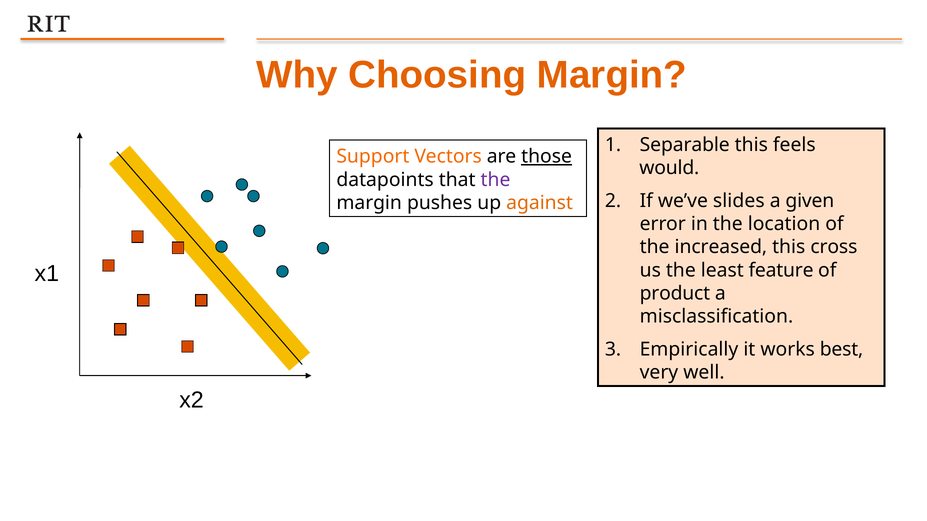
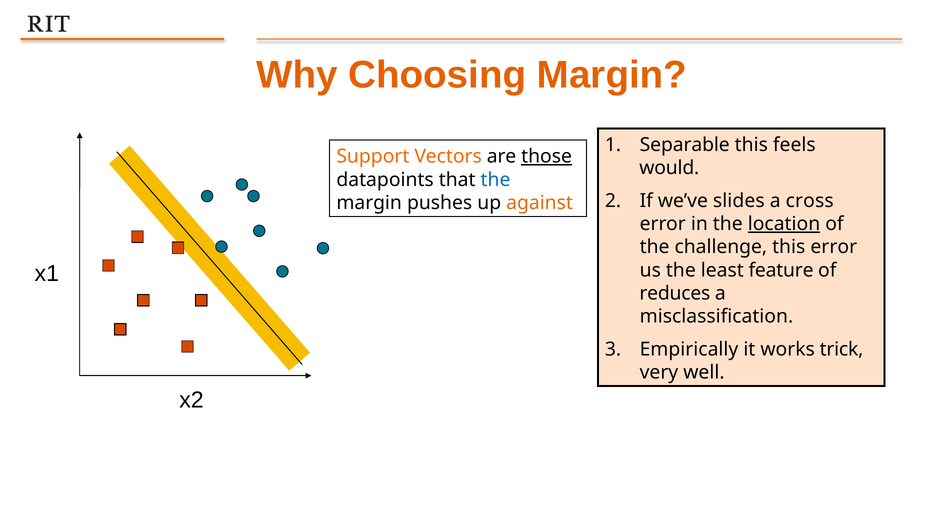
the colour: purple -> blue (495, 180)
given: given -> cross (810, 201)
location underline: none -> present (784, 224)
increased: increased -> challenge (721, 247)
this cross: cross -> error (834, 247)
product: product -> reduces (675, 294)
best: best -> trick (842, 350)
